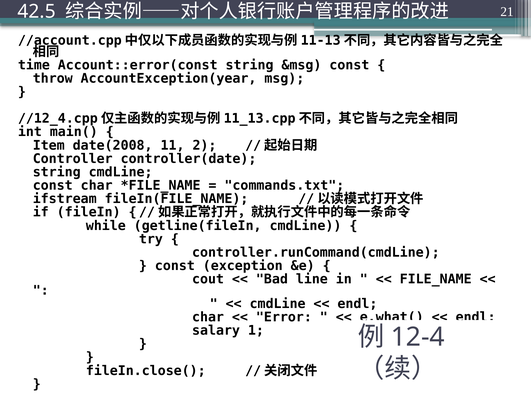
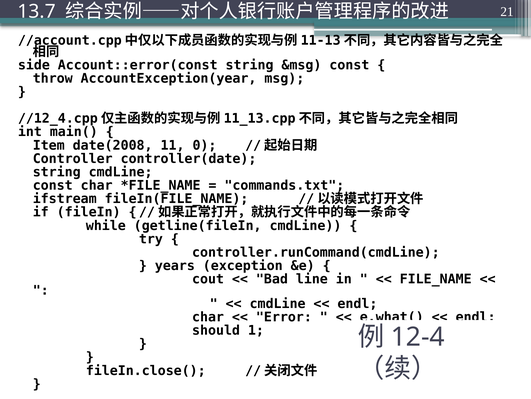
42.5: 42.5 -> 13.7 (37, 12)
time: time -> side (34, 65)
2: 2 -> 0 (204, 145)
const: const -> years (175, 265)
salary: salary -> should (216, 330)
